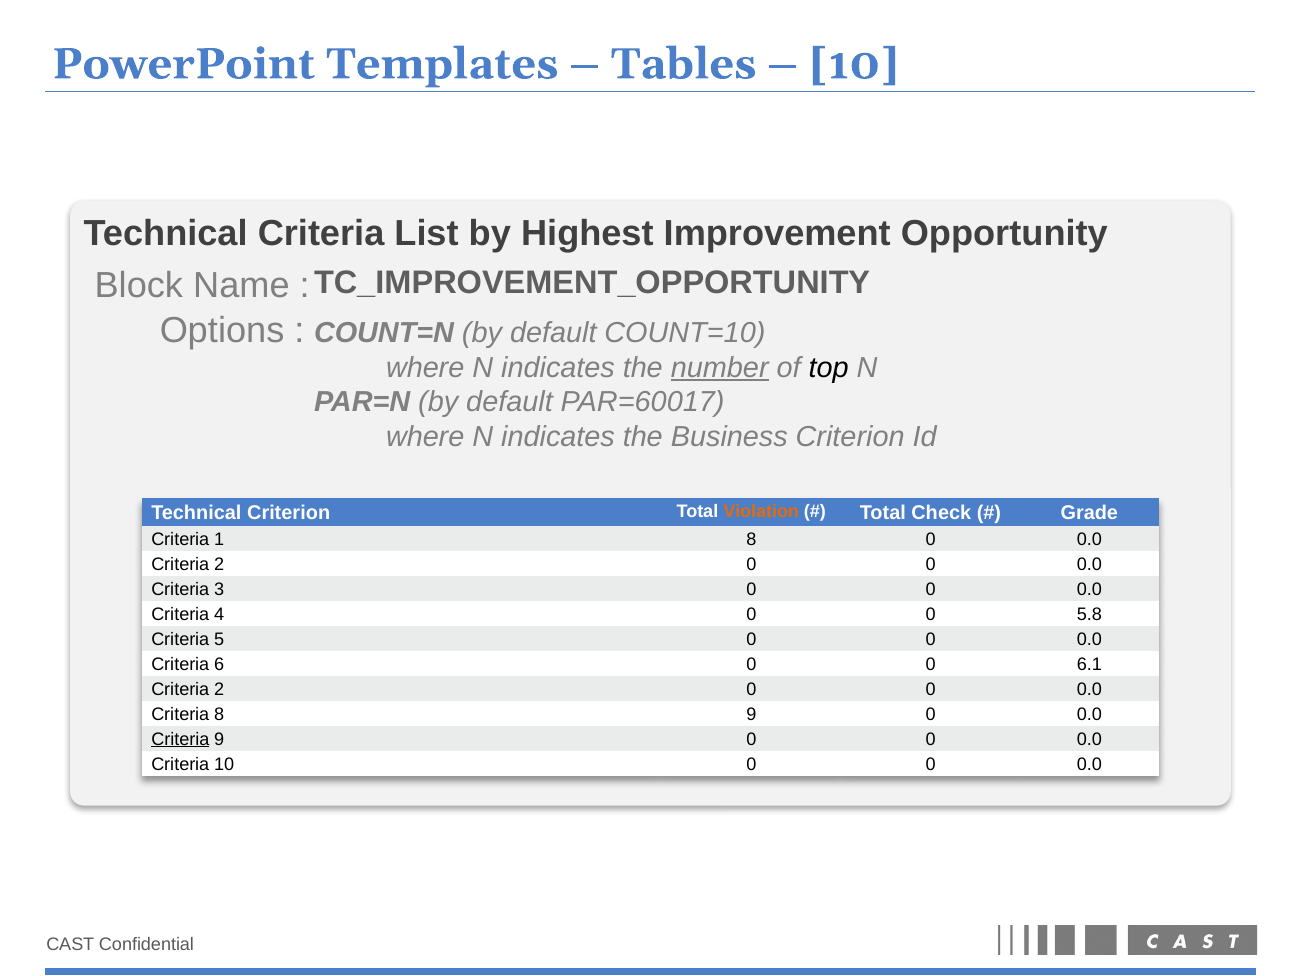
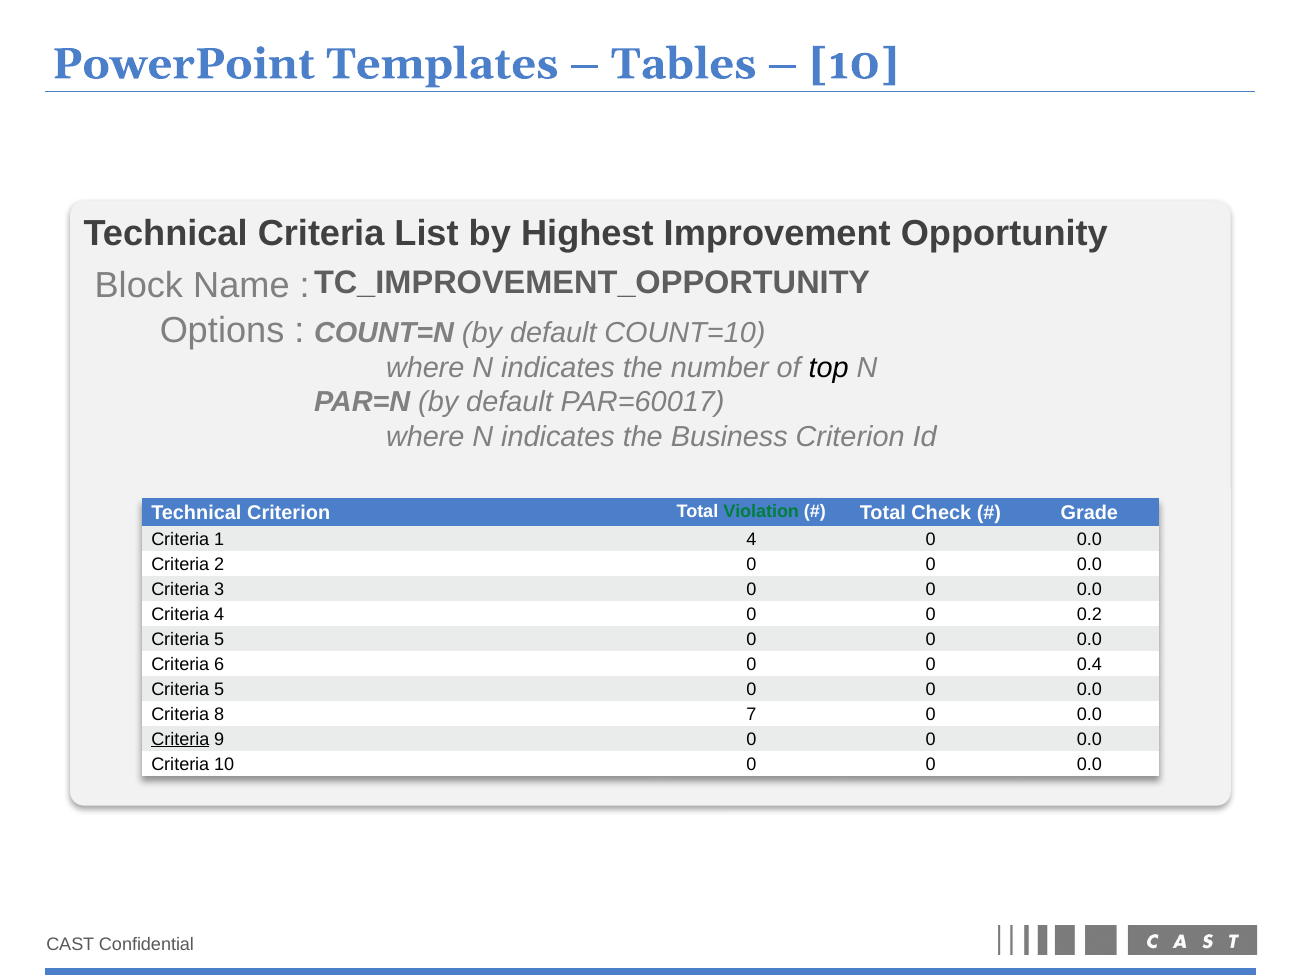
number underline: present -> none (720, 368)
Violation colour: orange -> green (761, 511)
1 8: 8 -> 4 (751, 539)
5.8: 5.8 -> 0.2 (1089, 614)
6.1: 6.1 -> 0.4 (1089, 664)
2: 2 -> 5 (219, 689)
8 9: 9 -> 7 (751, 714)
